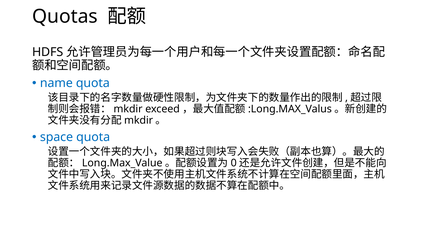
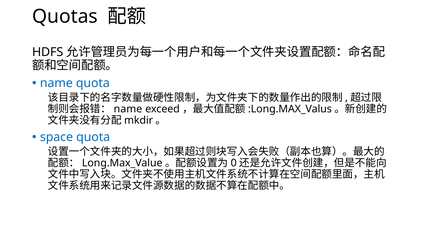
mkdir: mkdir -> name (128, 109)
